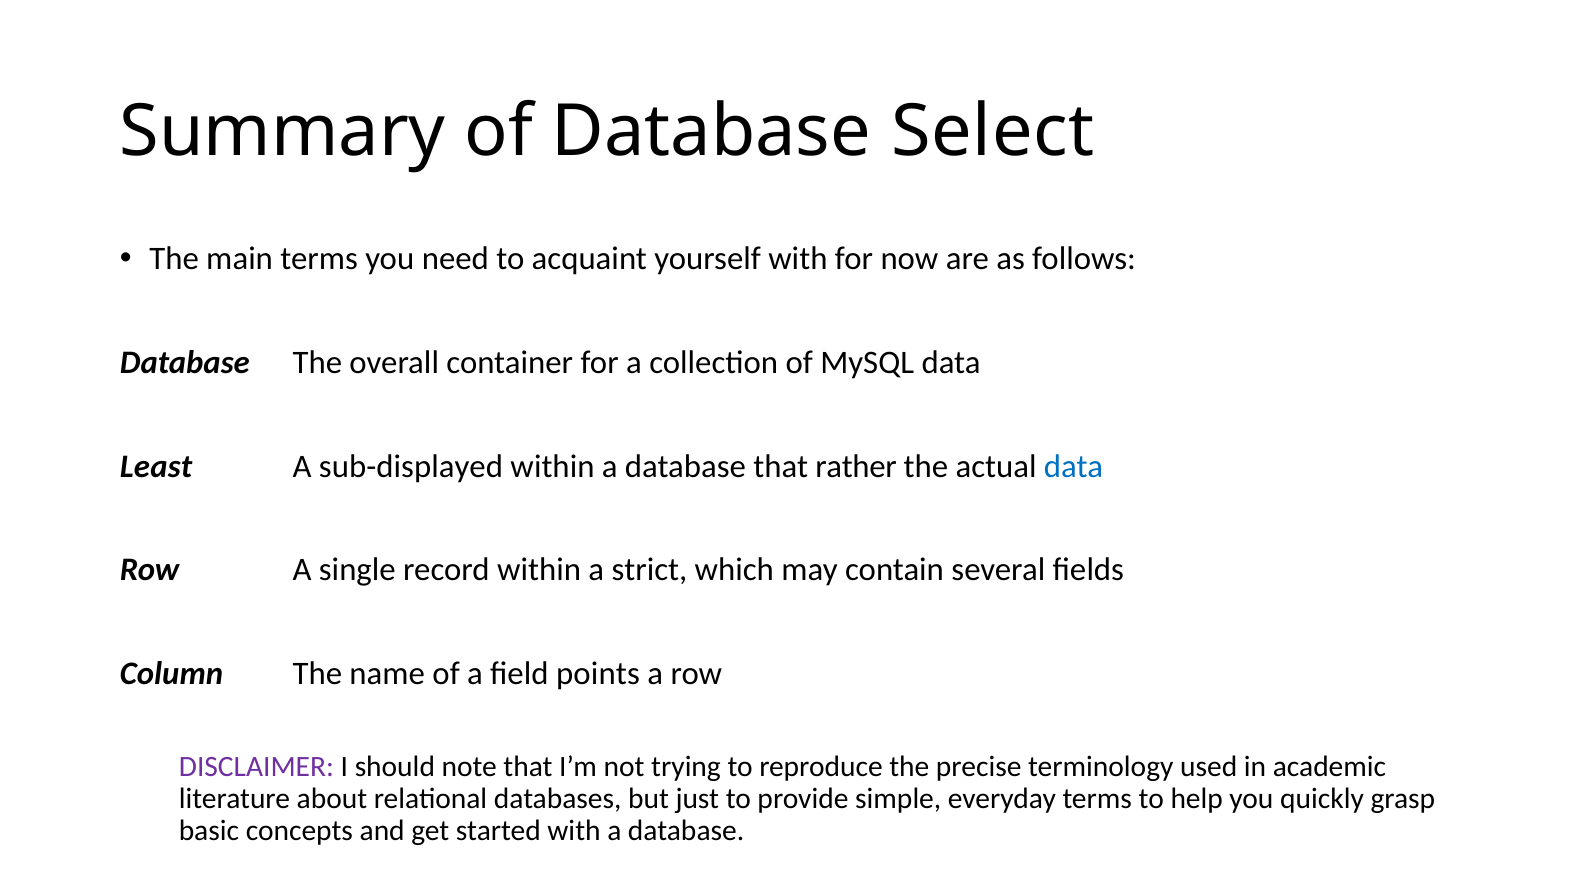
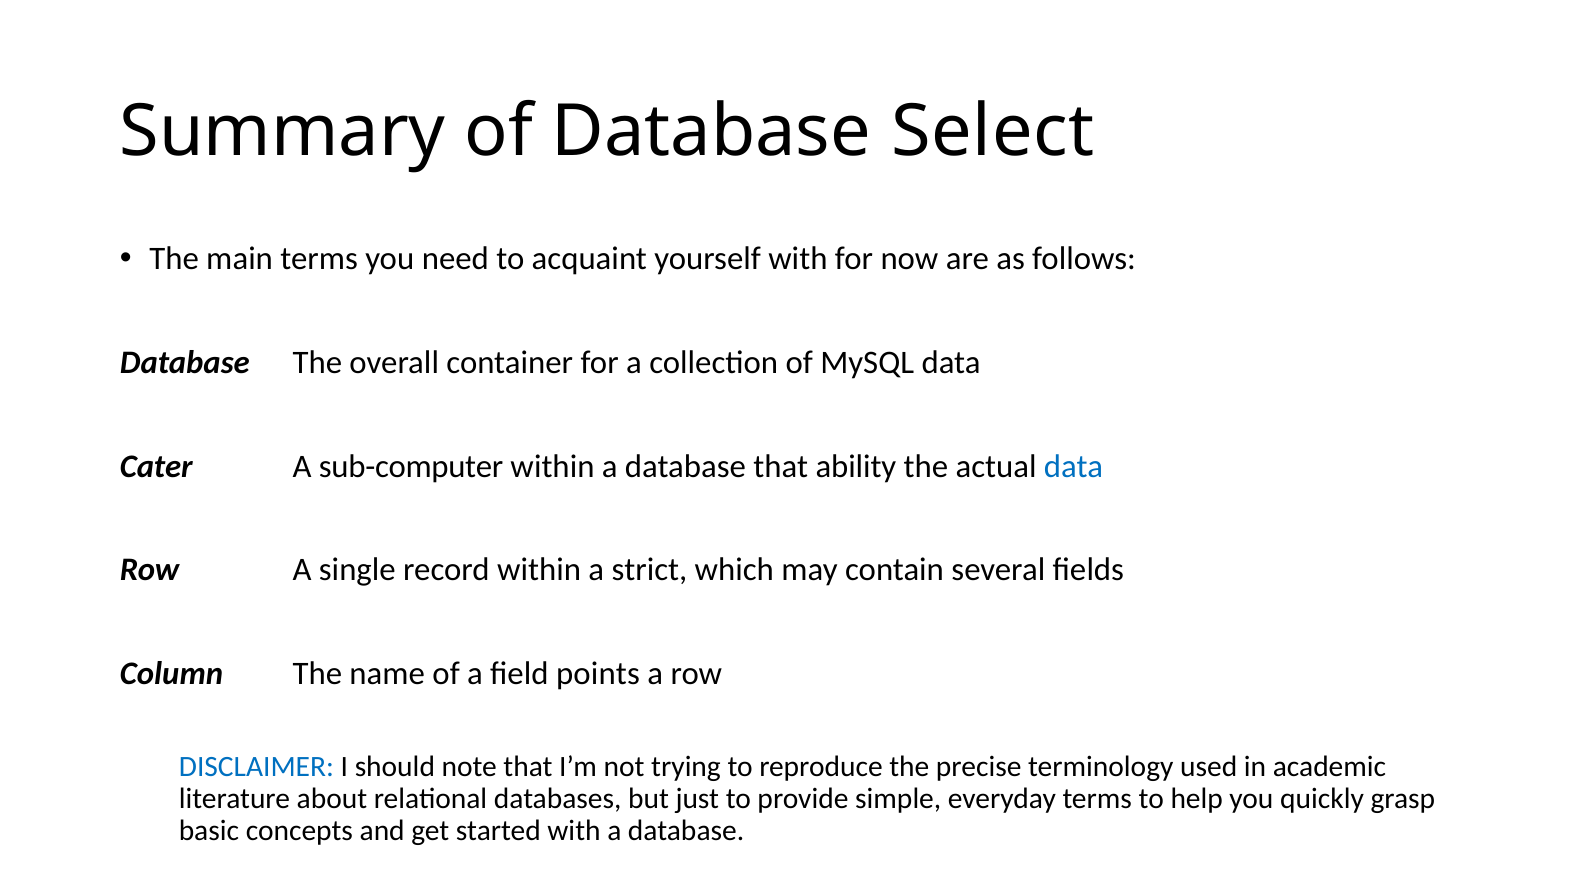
Least: Least -> Cater (156, 466)
sub-displayed: sub-displayed -> sub-computer (411, 466)
rather: rather -> ability (856, 466)
DISCLAIMER colour: purple -> blue (256, 767)
